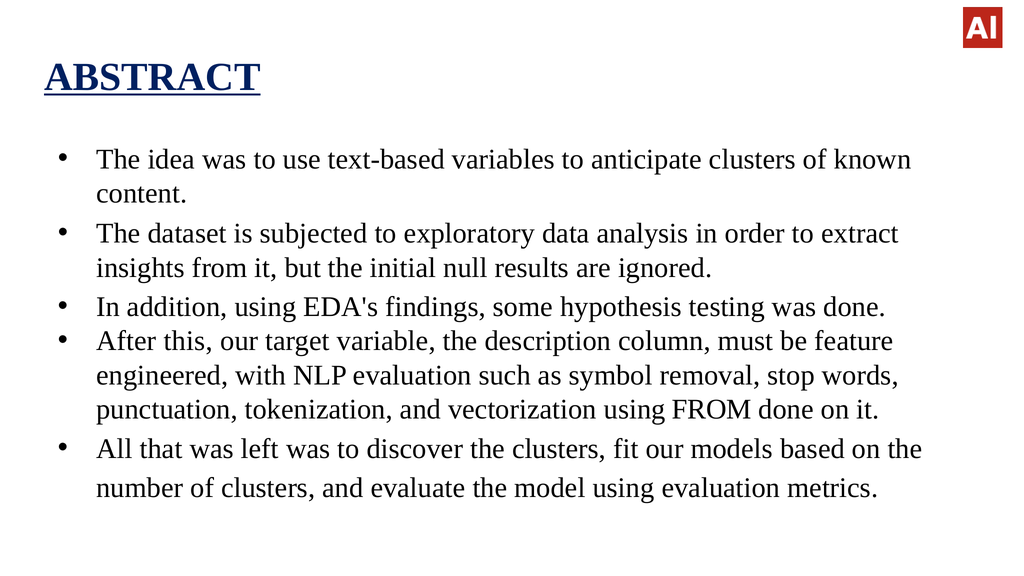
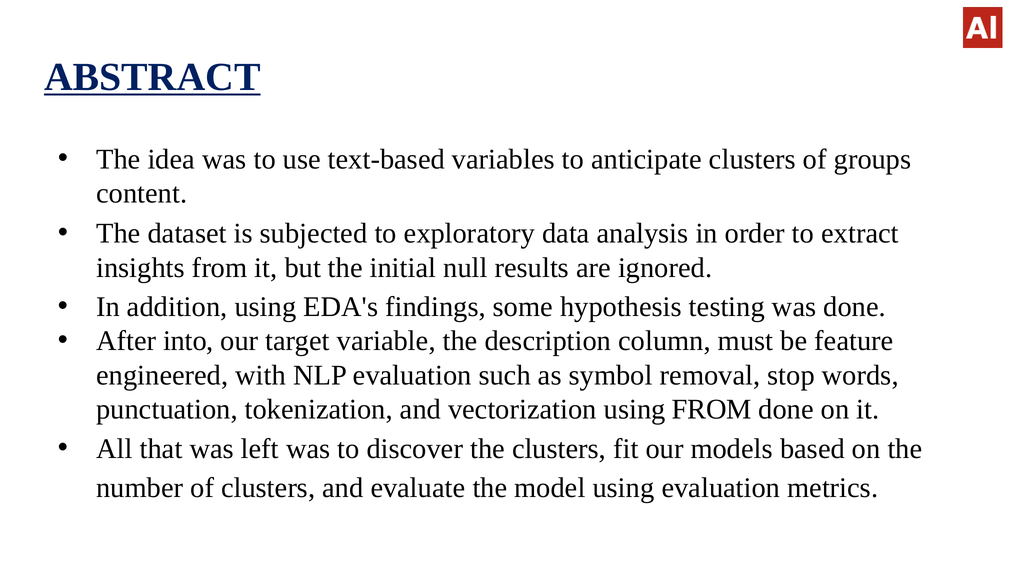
known: known -> groups (873, 159)
this: this -> into (188, 341)
